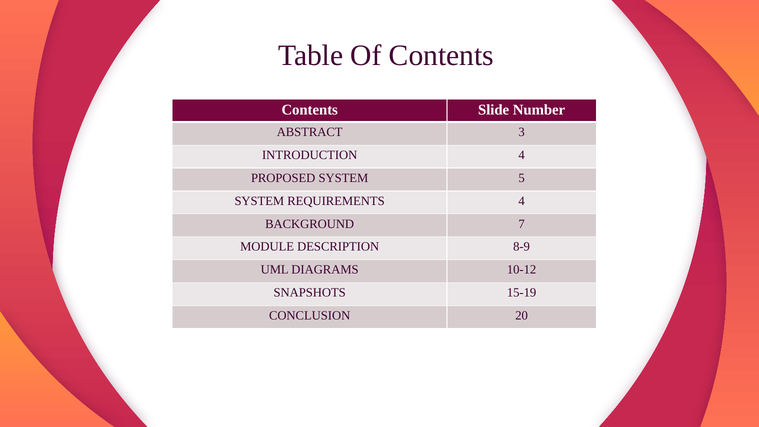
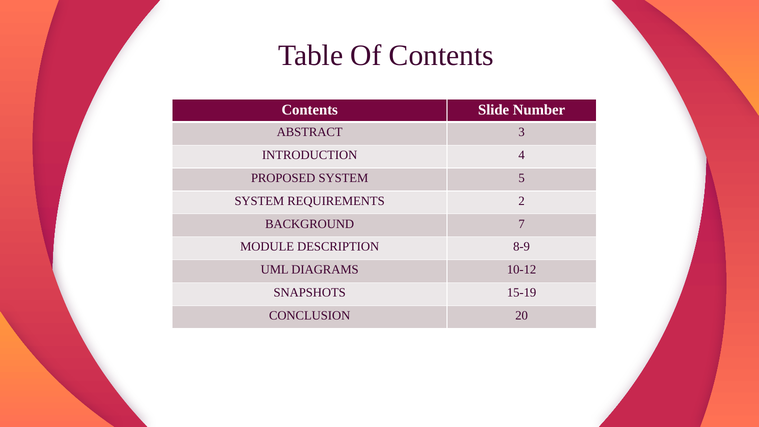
REQUIREMENTS 4: 4 -> 2 (522, 201)
